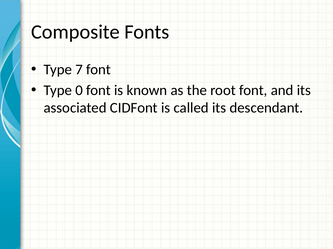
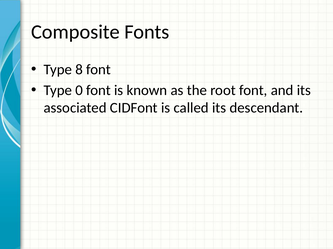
7: 7 -> 8 (79, 70)
